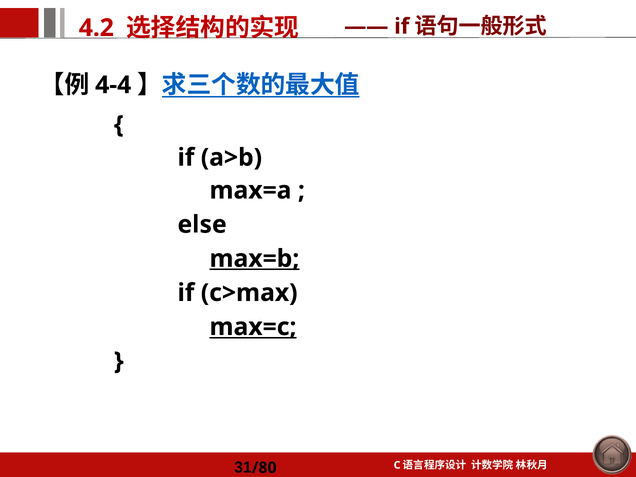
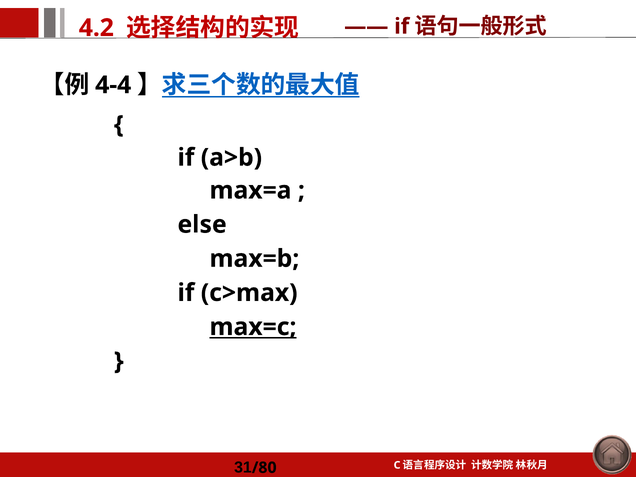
max=b underline: present -> none (254, 259)
